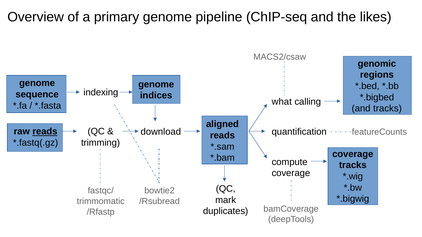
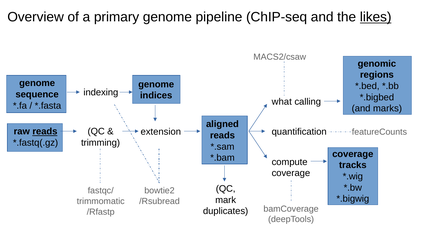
likes underline: none -> present (376, 17)
and tracks: tracks -> marks (388, 109)
download: download -> extension (161, 132)
